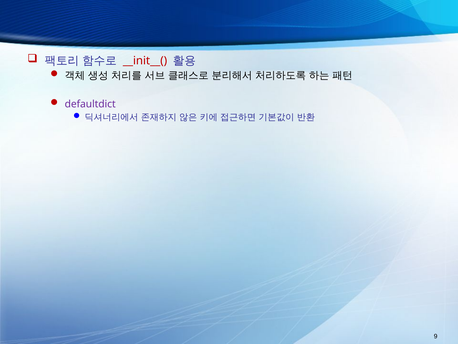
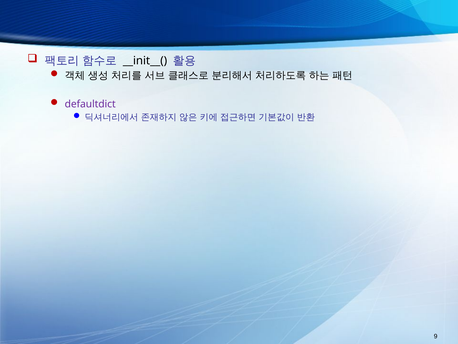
__init__( colour: red -> black (145, 61)
